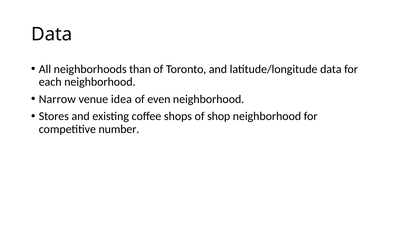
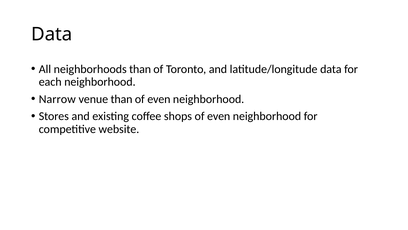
venue idea: idea -> than (122, 99)
shops of shop: shop -> even (219, 116)
number: number -> website (119, 129)
